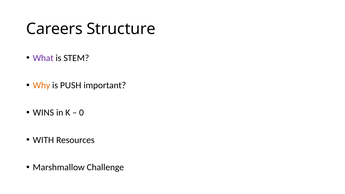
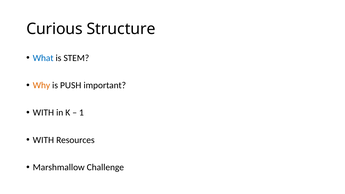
Careers: Careers -> Curious (54, 29)
What colour: purple -> blue (43, 58)
WINS: WINS -> WITH (43, 113)
0: 0 -> 1 (81, 113)
